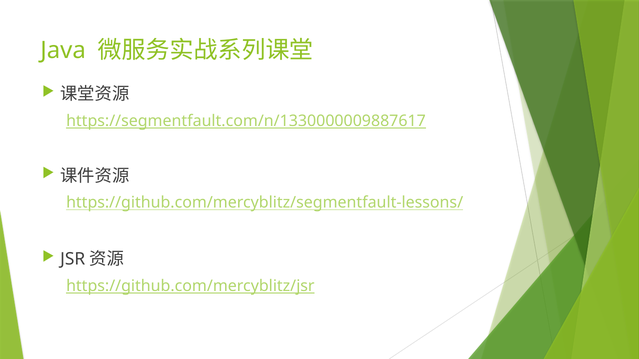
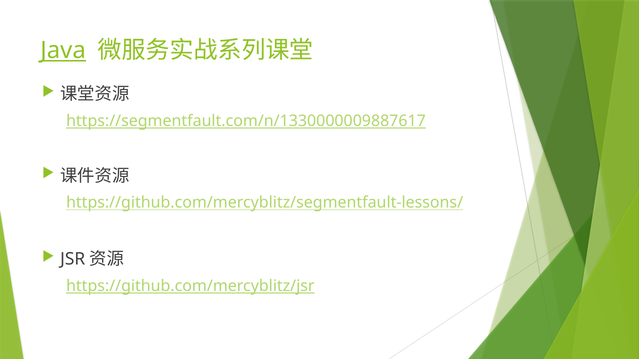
Java underline: none -> present (63, 50)
